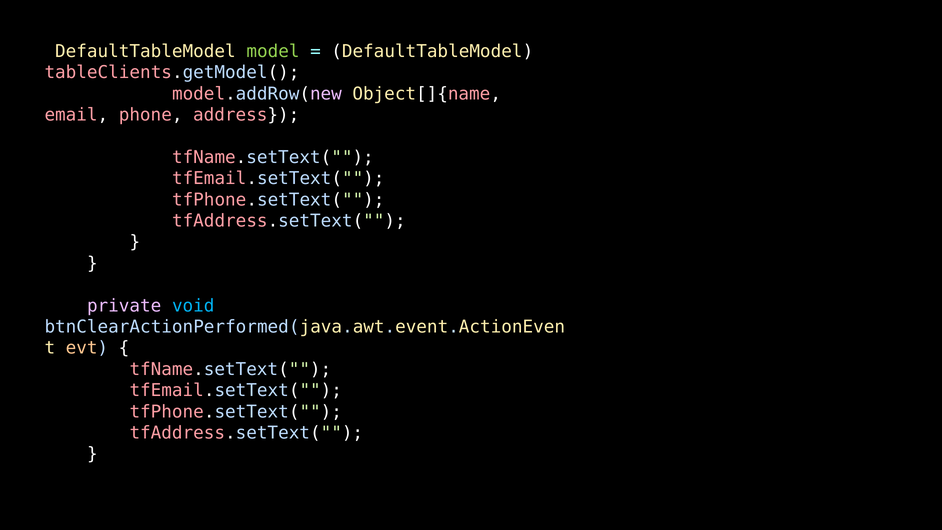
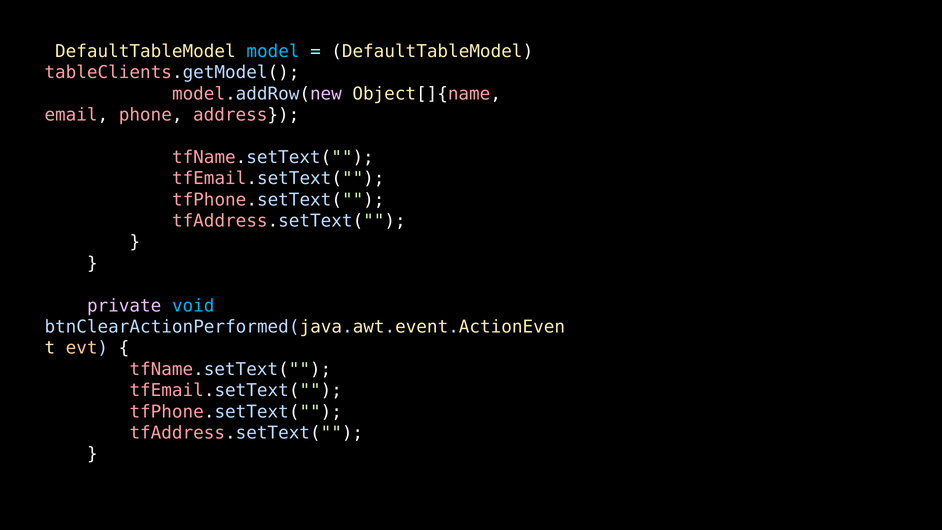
model colour: light green -> light blue (273, 51)
